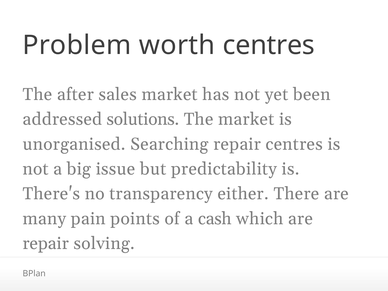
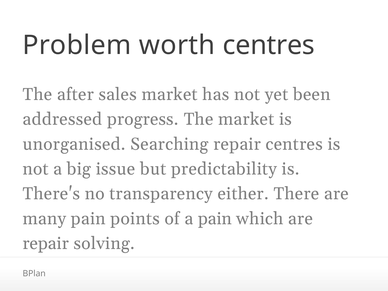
solutions: solutions -> progress (143, 119)
a cash: cash -> pain (215, 219)
